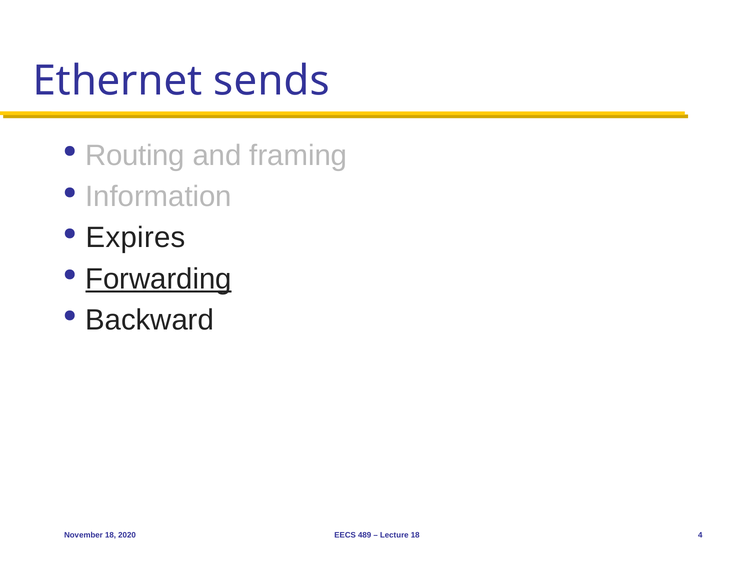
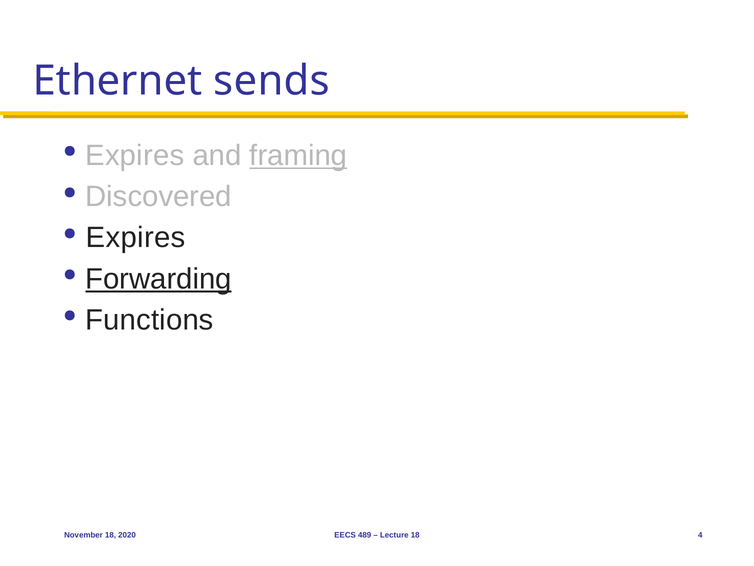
Routing: Routing -> Expires (135, 155)
framing underline: none -> present (298, 155)
Information: Information -> Discovered (159, 196)
Backward: Backward -> Functions (149, 320)
